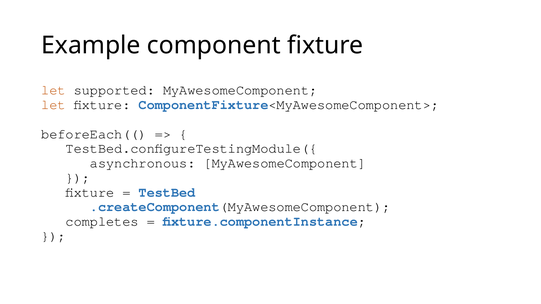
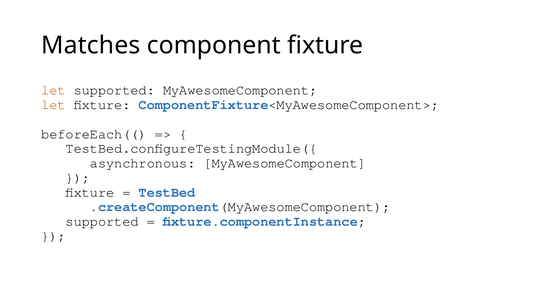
Example: Example -> Matches (91, 45)
completes: completes -> supported (102, 222)
